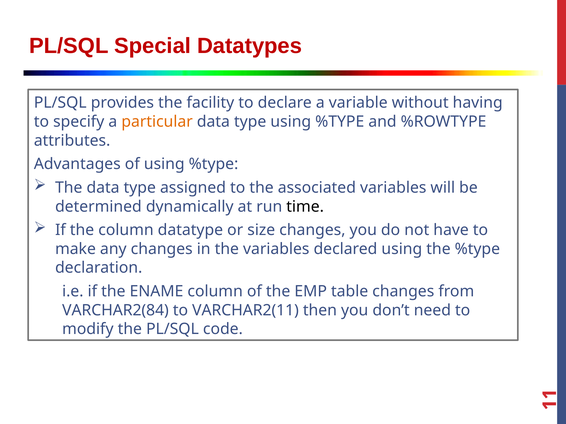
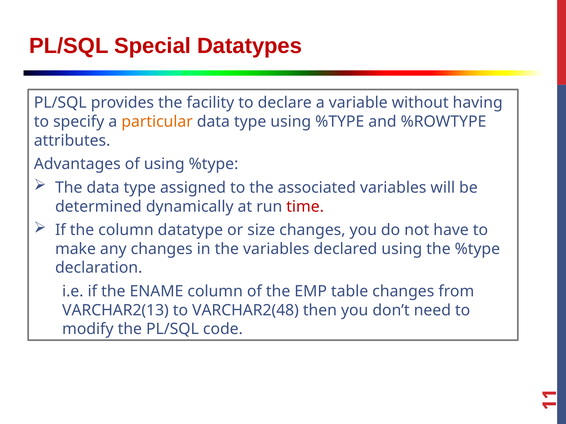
time colour: black -> red (305, 207)
VARCHAR2(84: VARCHAR2(84 -> VARCHAR2(13 (115, 311)
VARCHAR2(11: VARCHAR2(11 -> VARCHAR2(48 (245, 311)
